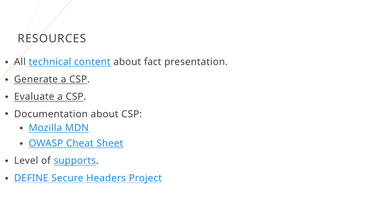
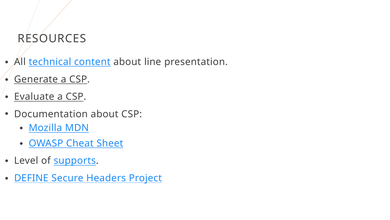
fact: fact -> line (153, 62)
